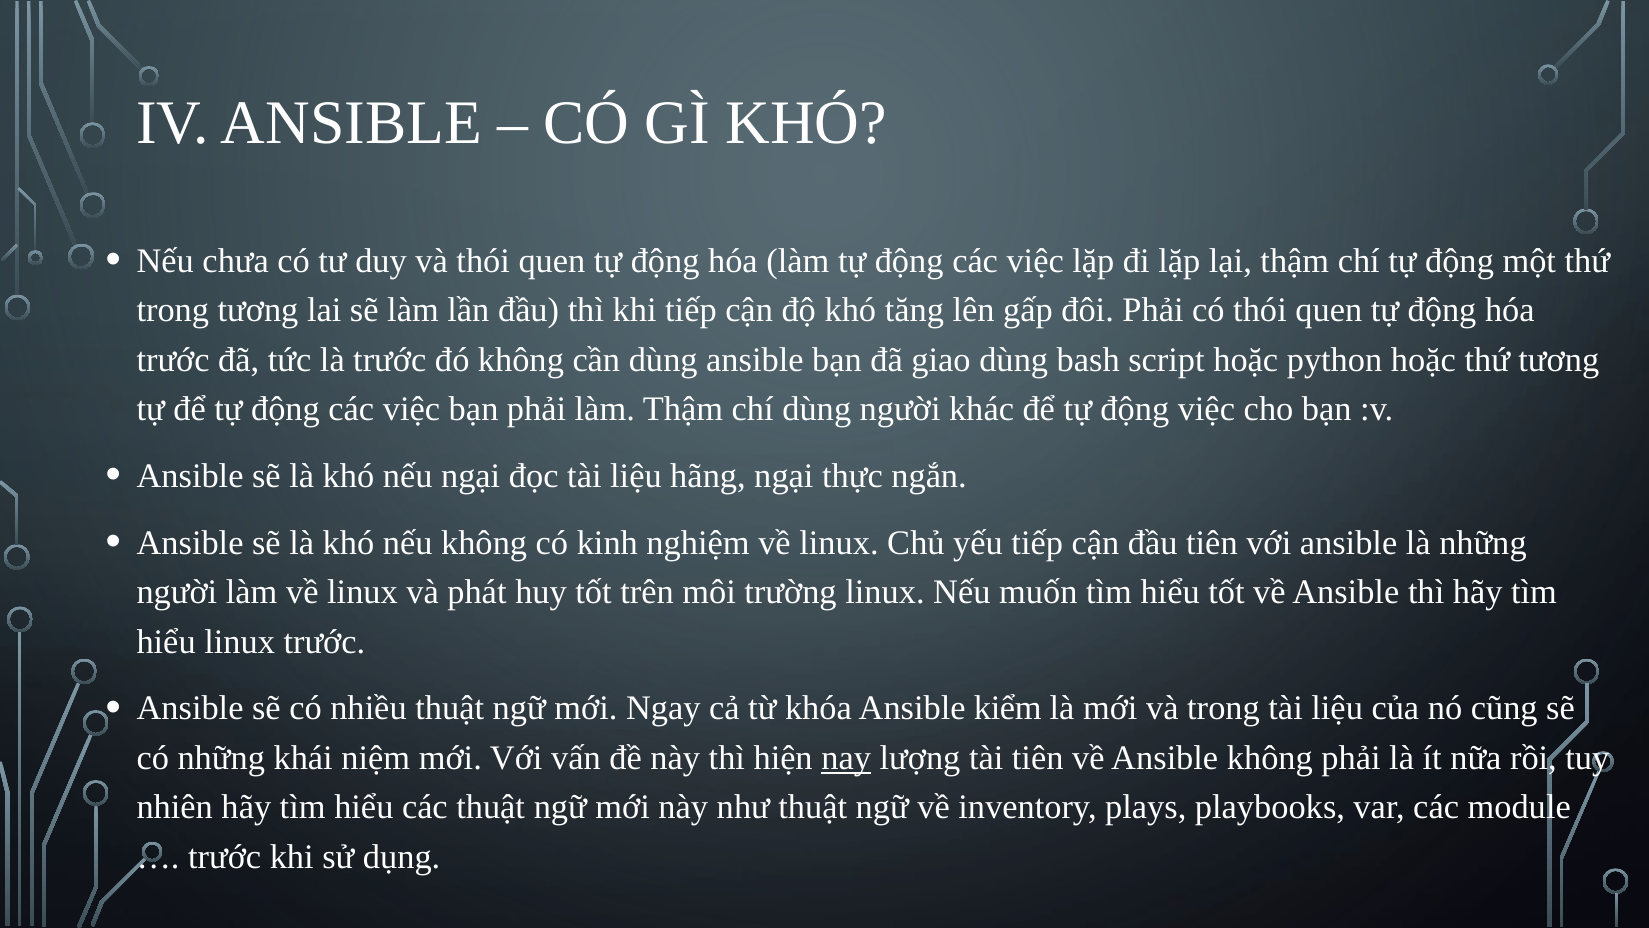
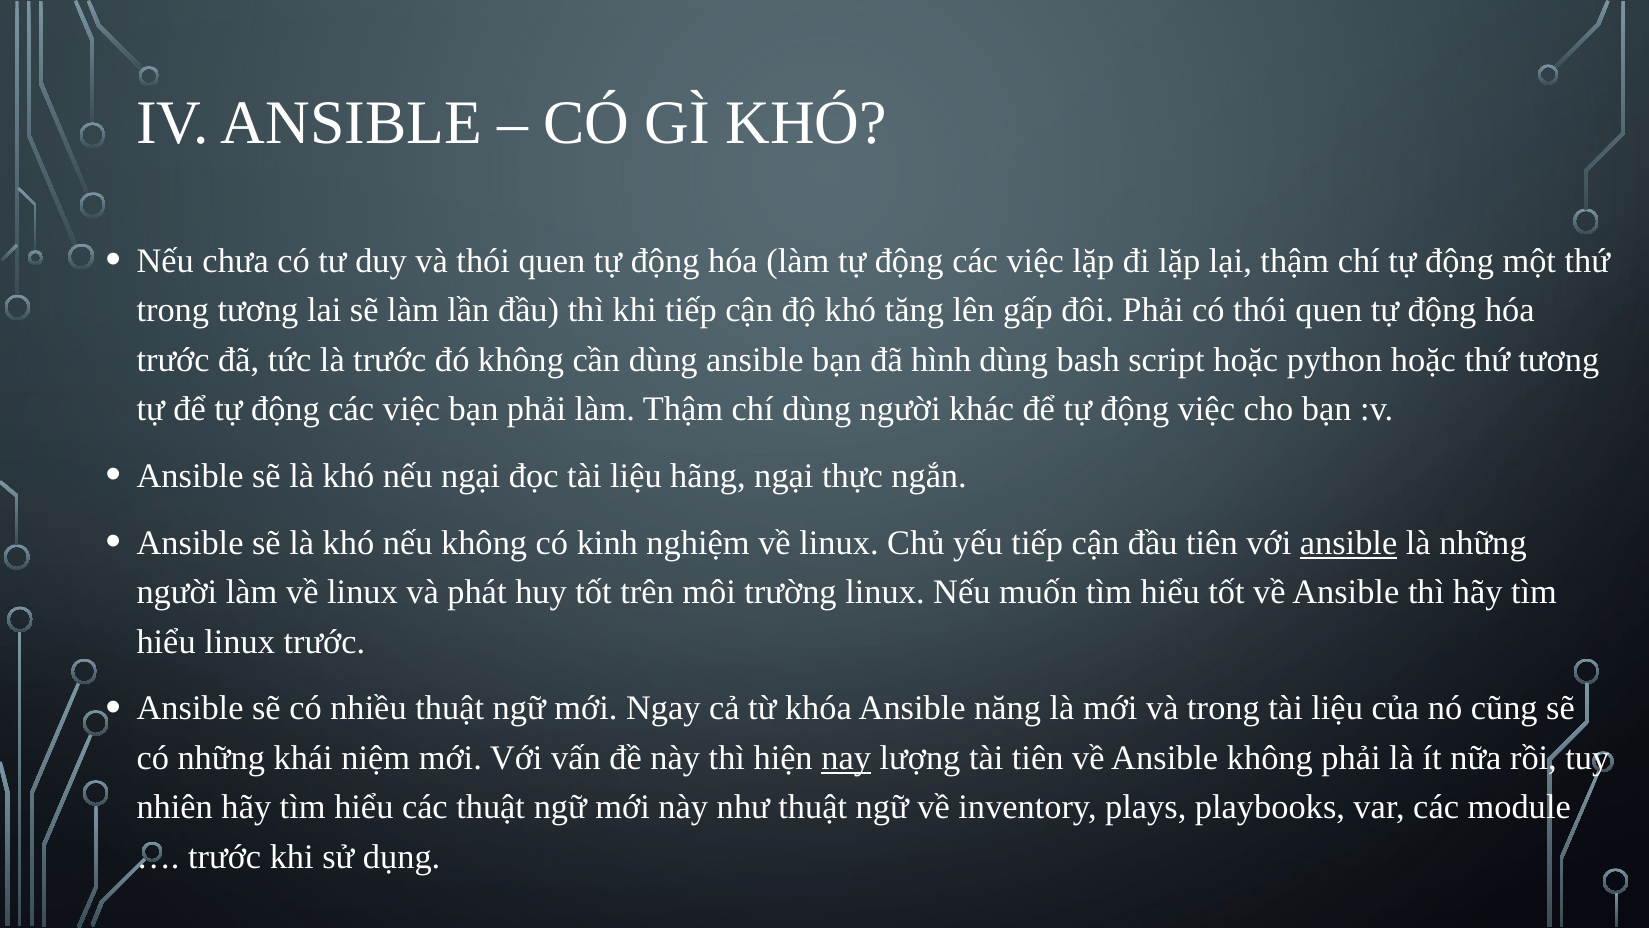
giao: giao -> hình (941, 360)
ansible underline: none -> present (1349, 543)
kiểm: kiểm -> năng (1008, 708)
